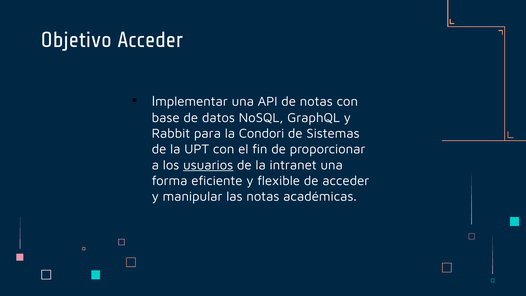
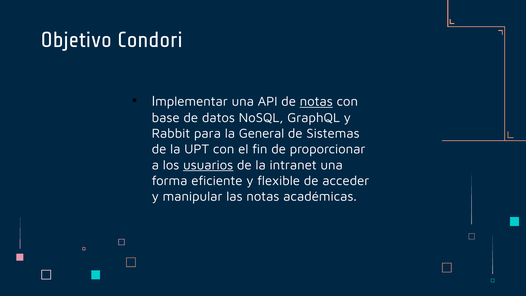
Objetivo Acceder: Acceder -> Condori (150, 40)
notas underline: none -> present (316, 102)
Condori: Condori -> General (262, 133)
